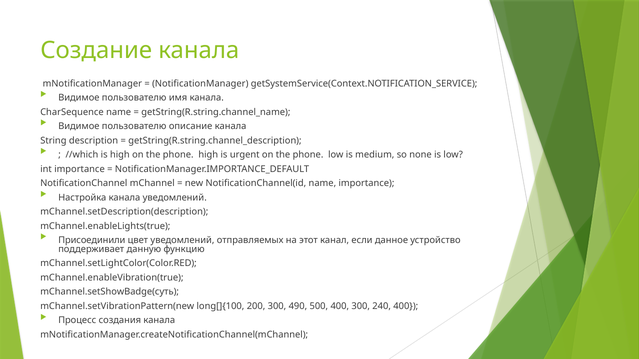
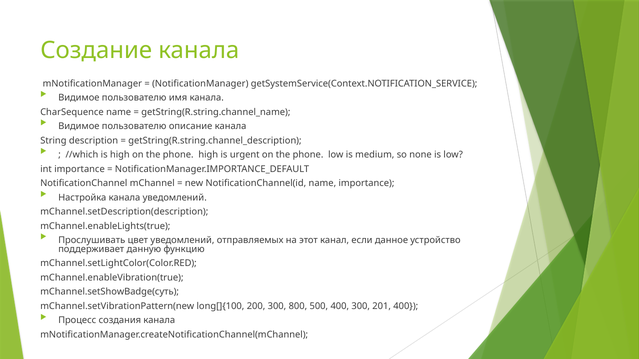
Присоединили: Присоединили -> Прослушивать (92, 240)
490: 490 -> 800 (298, 306)
240: 240 -> 201 (382, 306)
